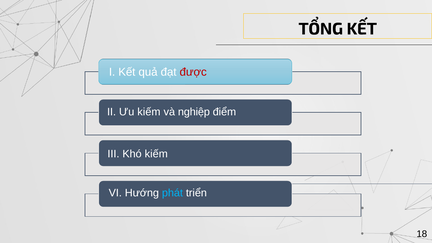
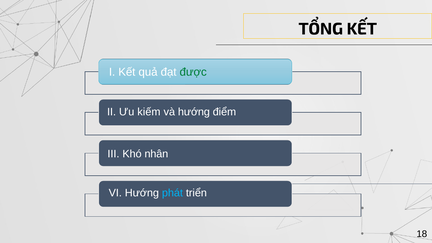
được colour: red -> green (193, 72)
và nghiệp: nghiệp -> hướng (194, 112)
Khó kiếm: kiếm -> nhân (156, 154)
